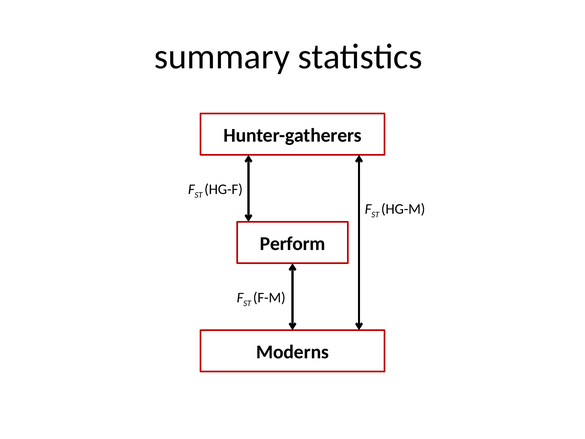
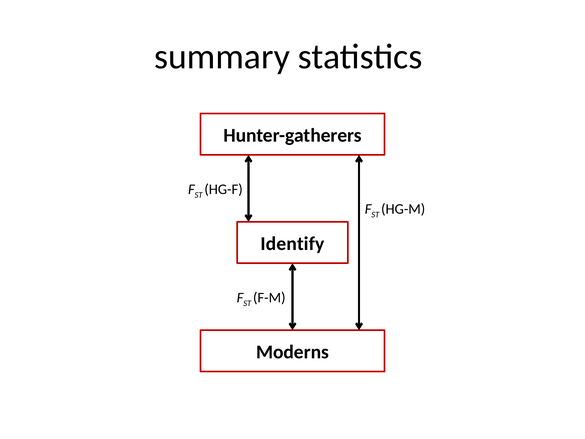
Perform: Perform -> Identify (292, 244)
